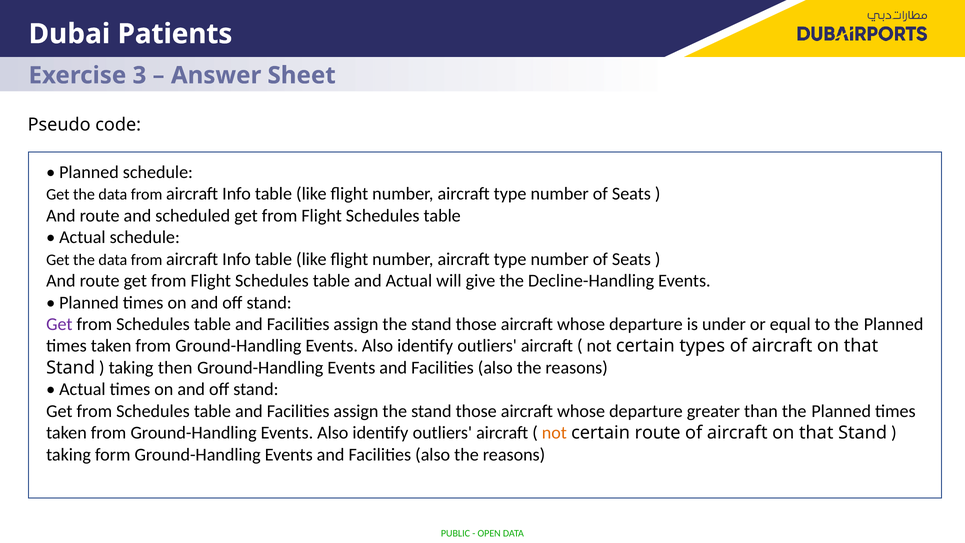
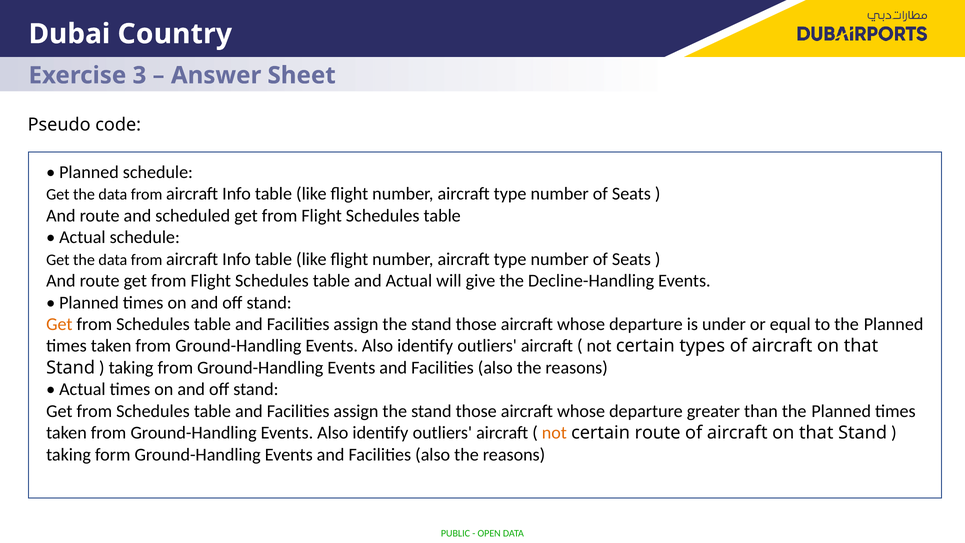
Patients: Patients -> Country (175, 34)
Get colour: purple -> orange (59, 324)
taking then: then -> from (175, 368)
